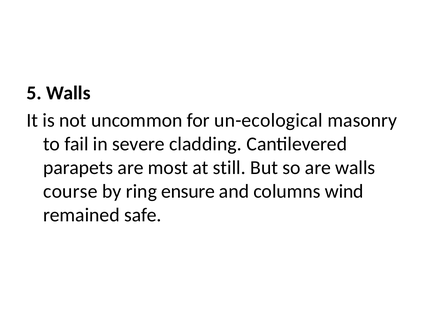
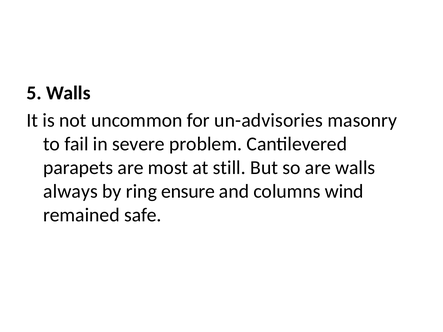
un-ecological: un-ecological -> un-advisories (269, 121)
cladding: cladding -> problem (206, 144)
course: course -> always (70, 191)
